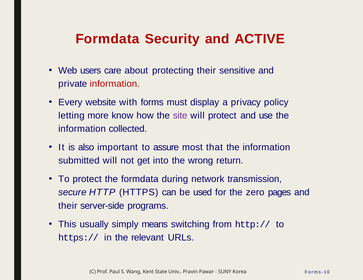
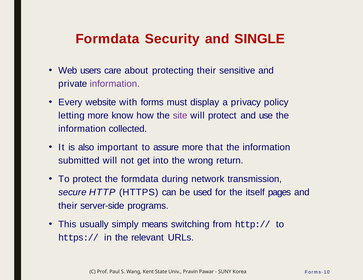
ACTIVE: ACTIVE -> SINGLE (260, 39)
information colour: red -> purple (115, 84)
assure most: most -> more (193, 148)
zero: zero -> itself (255, 193)
